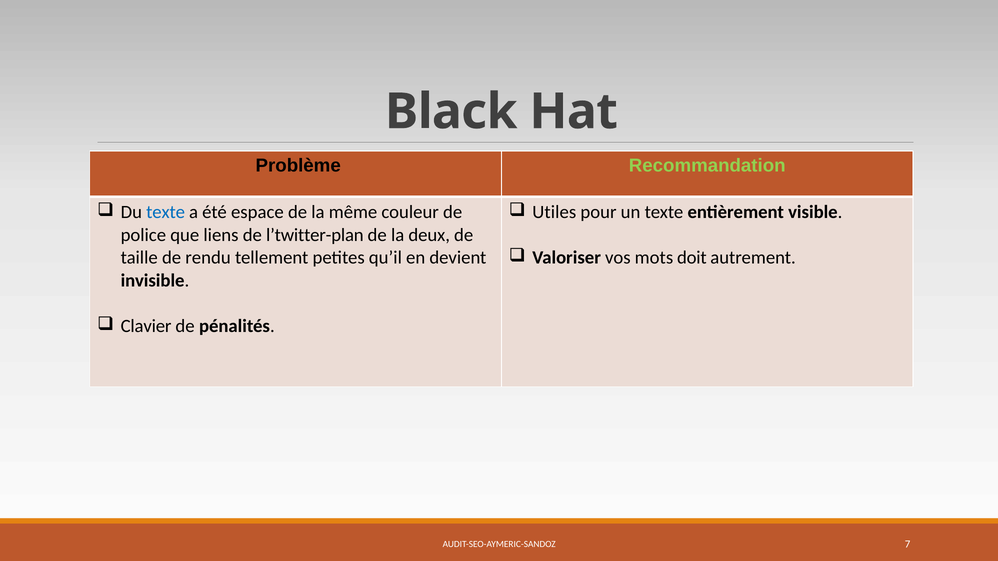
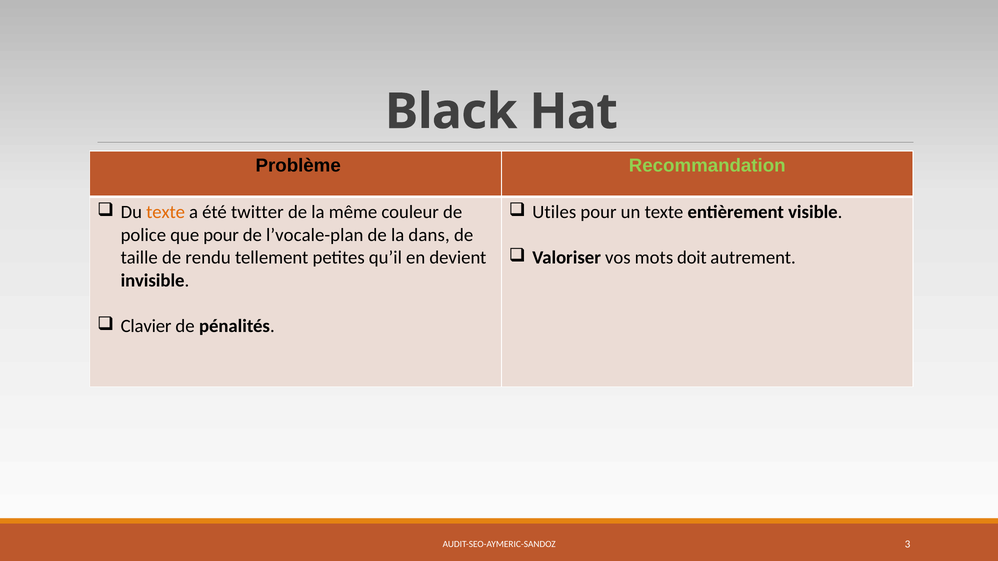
texte colour: blue -> orange (166, 212)
espace: espace -> twitter (257, 212)
que liens: liens -> pour (221, 235)
l’twitter-plan: l’twitter-plan -> l’vocale-plan (315, 235)
deux: deux -> dans (429, 235)
7: 7 -> 3 (908, 544)
